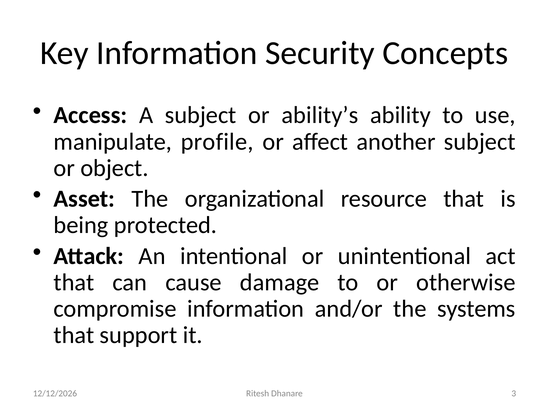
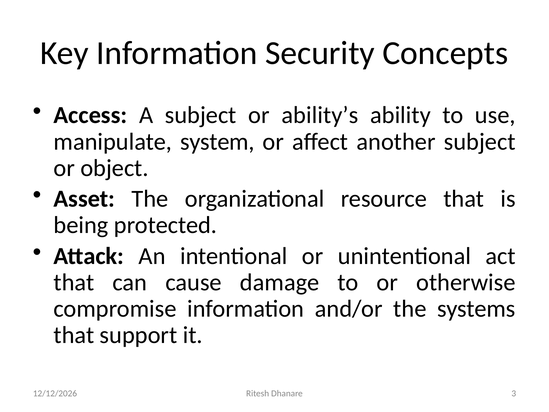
profile: profile -> system (217, 142)
